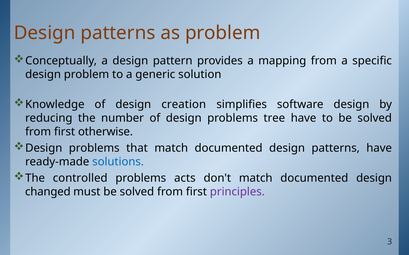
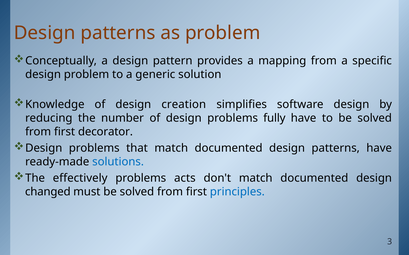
tree: tree -> fully (274, 118)
otherwise: otherwise -> decorator (105, 132)
controlled: controlled -> effectively (80, 179)
principles colour: purple -> blue (237, 192)
